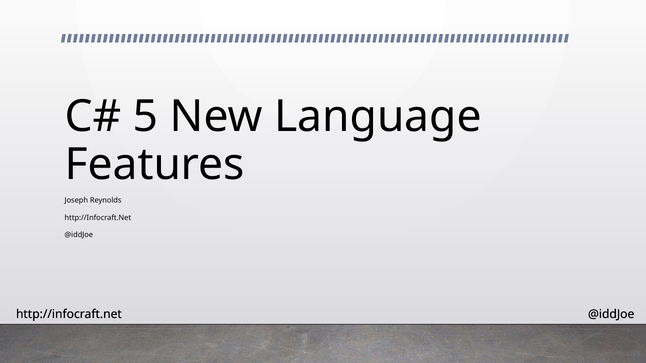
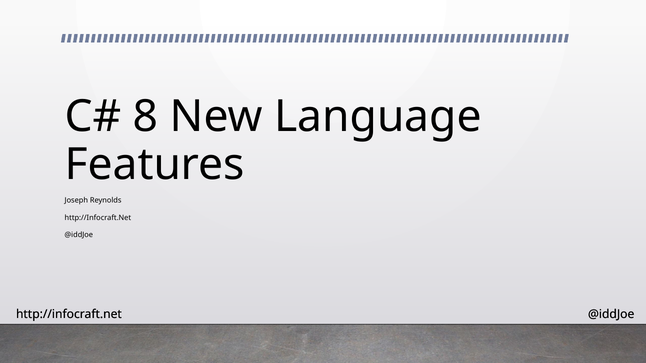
5: 5 -> 8 (146, 117)
